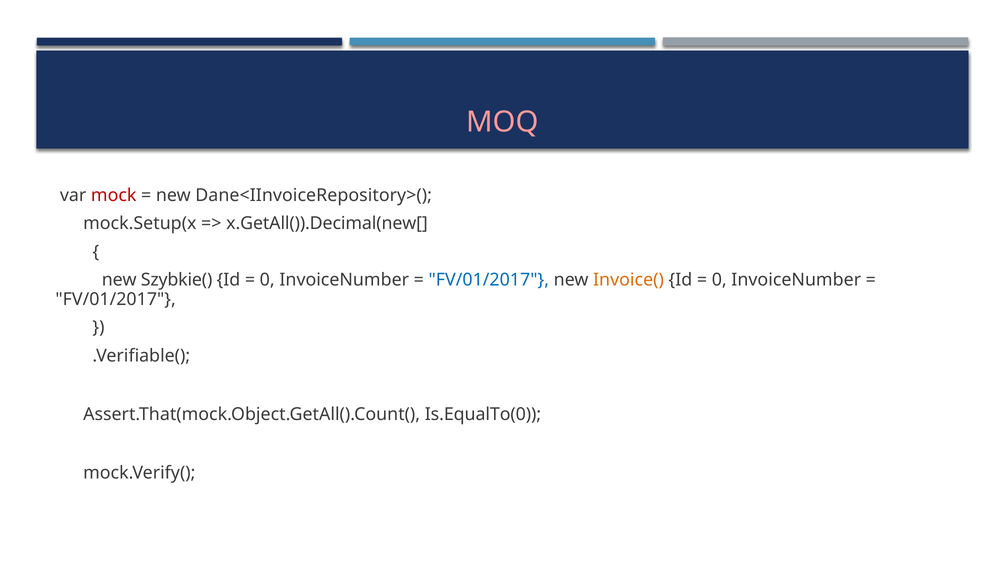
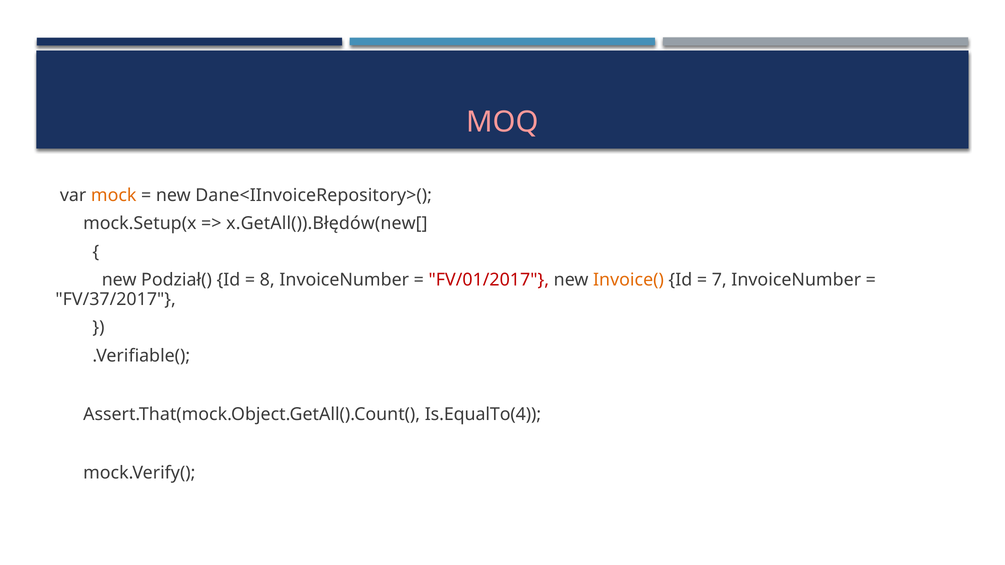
mock colour: red -> orange (114, 195)
x.GetAll()).Decimal(new[: x.GetAll()).Decimal(new[ -> x.GetAll()).Błędów(new[ (327, 224)
Szybkie(: Szybkie( -> Podział( (176, 280)
0: 0 -> 8 (267, 280)
FV/01/2017 colour: blue -> red (489, 280)
0: 0 -> 7 (719, 280)
FV/01/2017: FV/01/2017 -> FV/37/2017 (116, 299)
Is.EqualTo(0: Is.EqualTo(0 -> Is.EqualTo(4 (483, 415)
